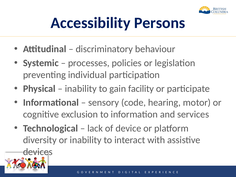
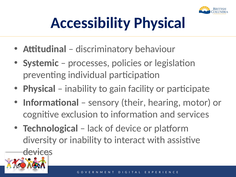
Accessibility Persons: Persons -> Physical (160, 23)
code: code -> their (134, 103)
